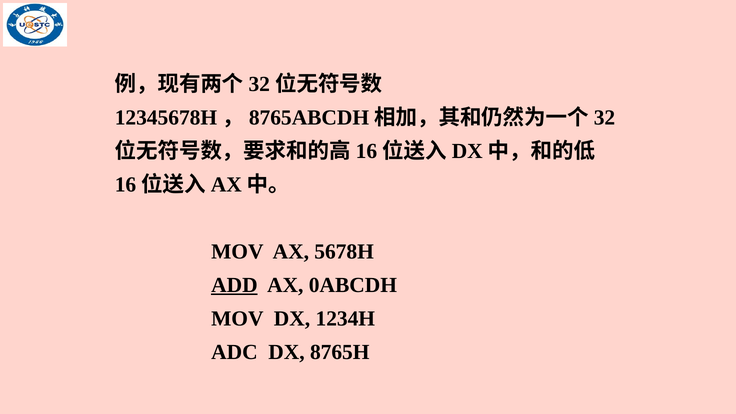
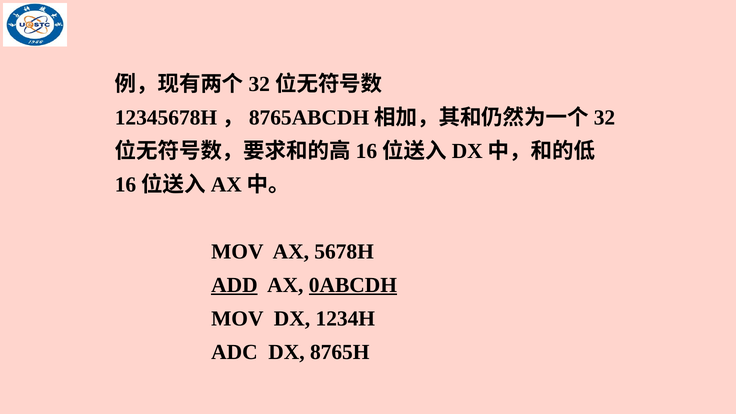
0ABCDH underline: none -> present (353, 285)
